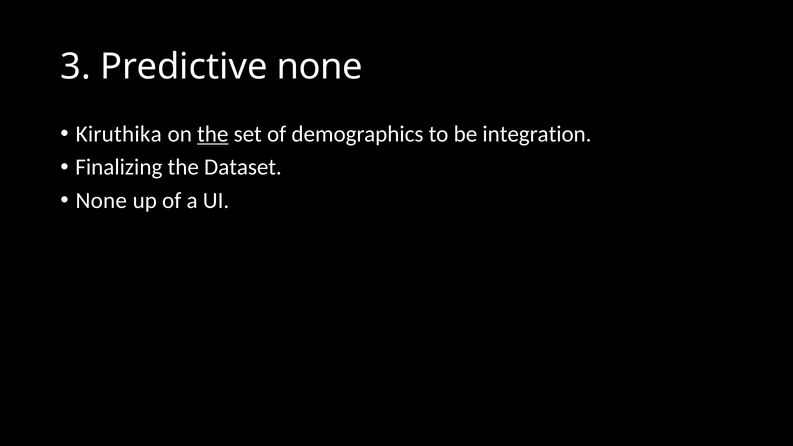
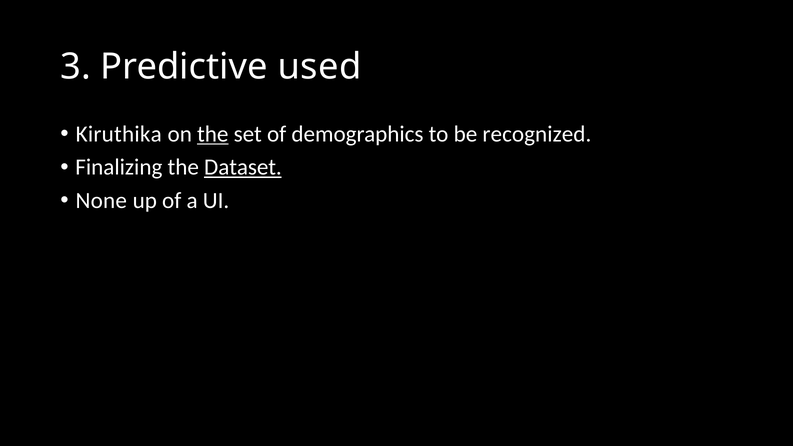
Predictive none: none -> used (319, 67)
integration: integration -> recognized (537, 134)
Dataset underline: none -> present (243, 167)
